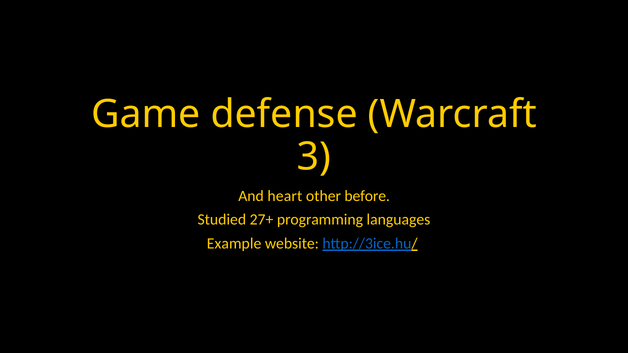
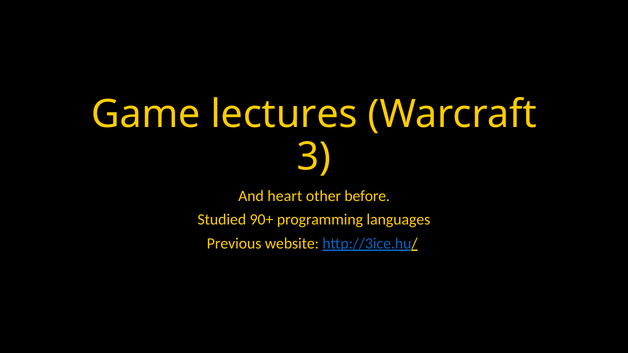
defense: defense -> lectures (284, 115)
27+: 27+ -> 90+ (262, 220)
Example: Example -> Previous (234, 243)
